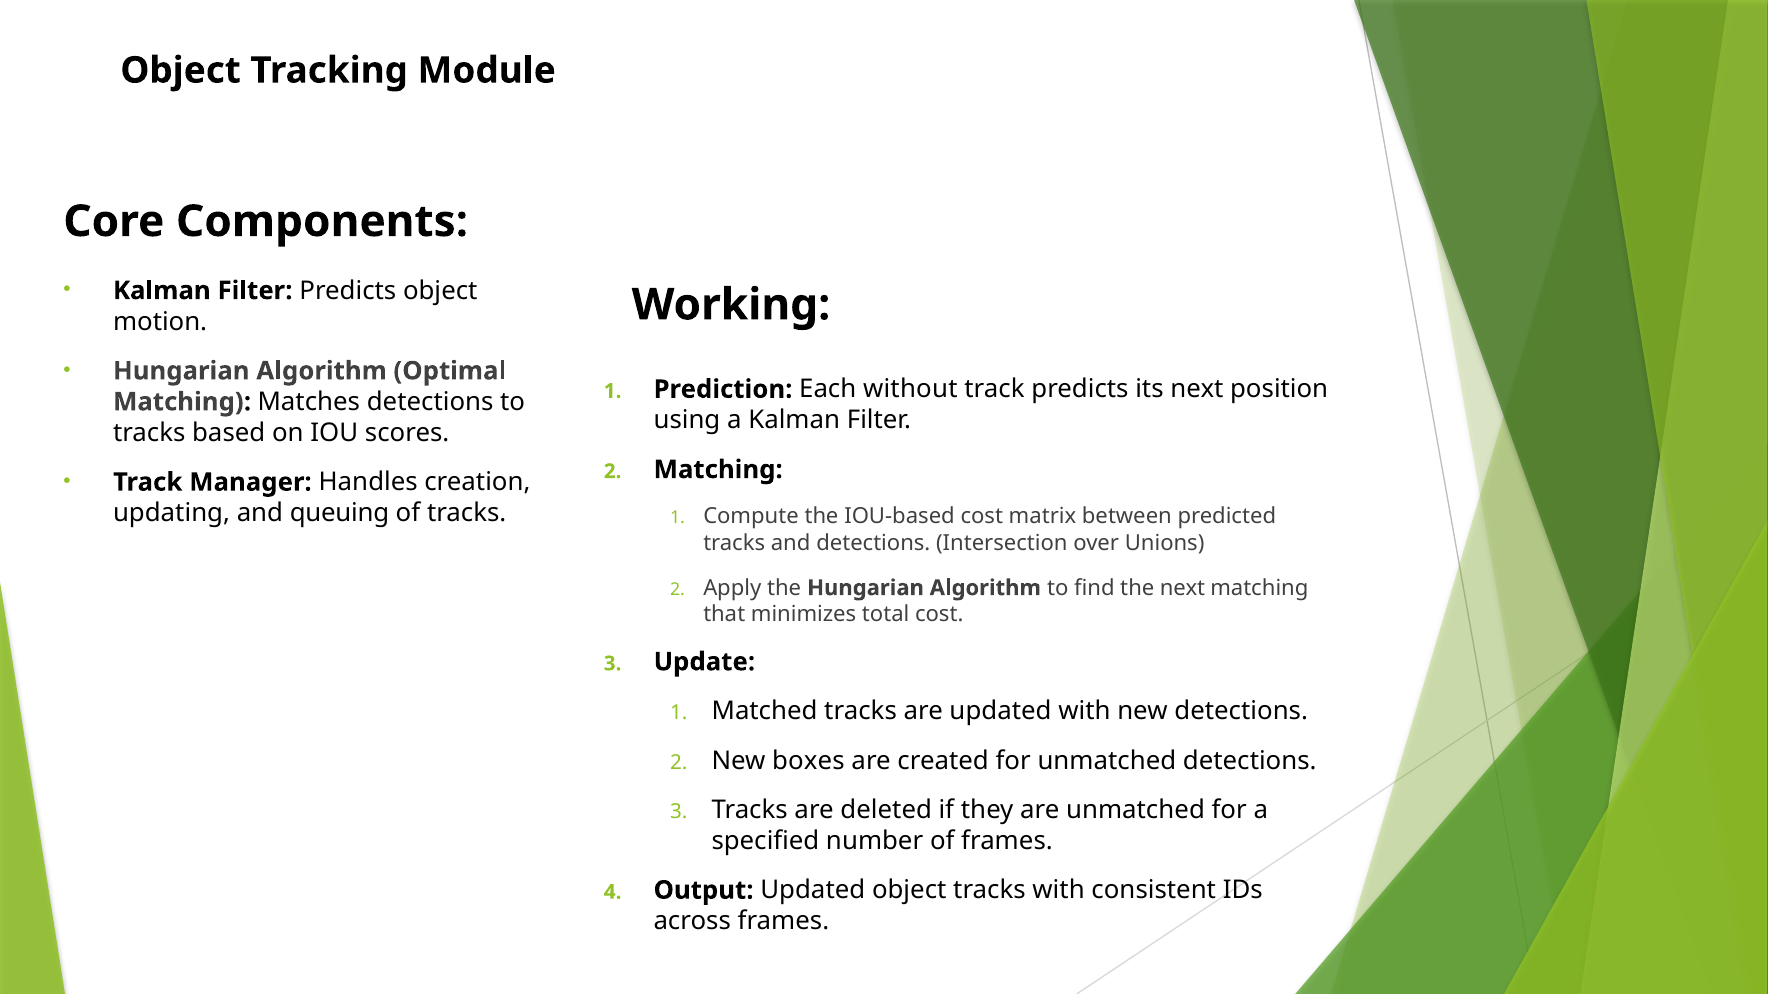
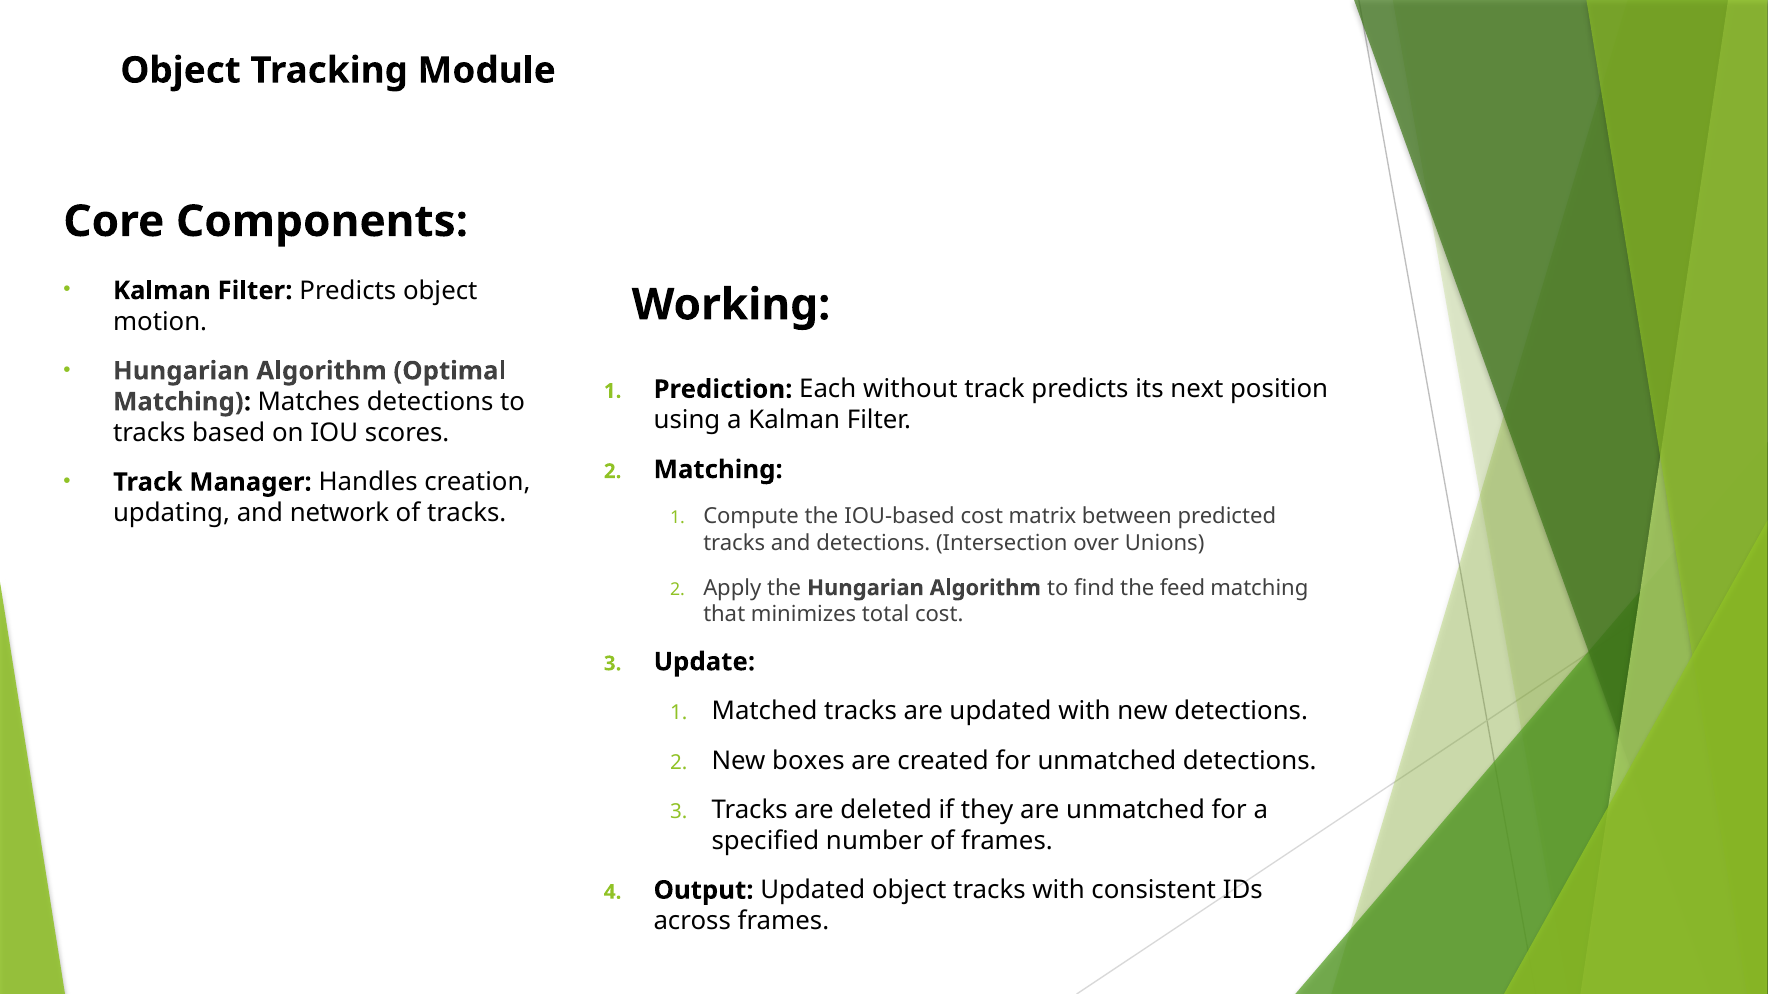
queuing: queuing -> network (339, 513)
the next: next -> feed (1182, 588)
